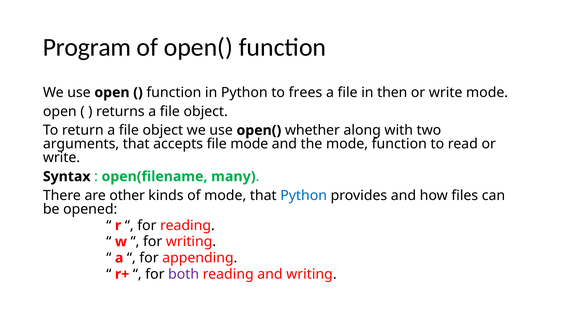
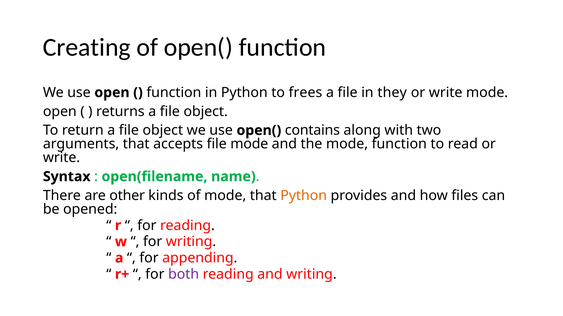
Program: Program -> Creating (87, 47)
then: then -> they (392, 93)
whether: whether -> contains (312, 131)
many: many -> name (233, 177)
Python colour: blue -> orange (304, 196)
